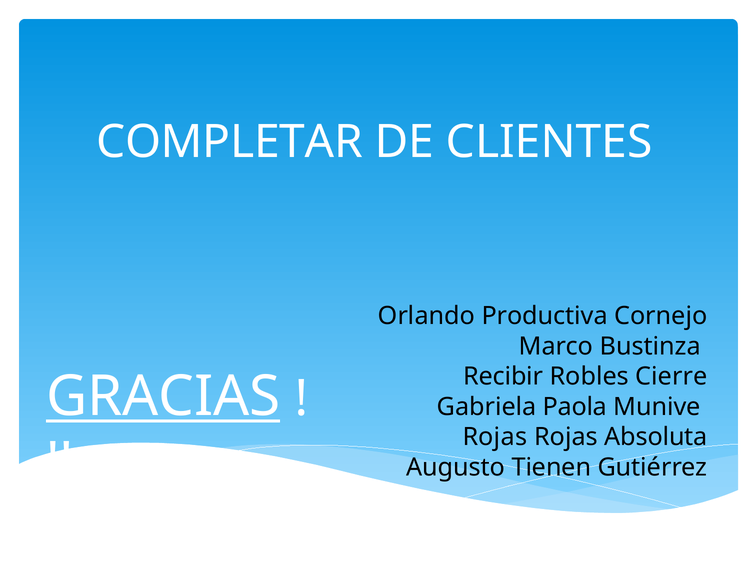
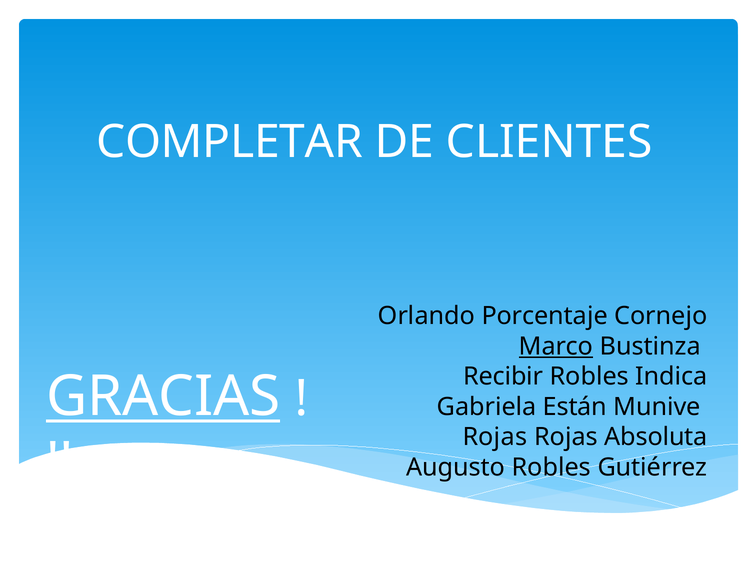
Productiva: Productiva -> Porcentaje (545, 316)
Marco underline: none -> present (556, 346)
Cierre: Cierre -> Indica (671, 376)
Paola: Paola -> Están (575, 407)
Augusto Tienen: Tienen -> Robles (551, 467)
